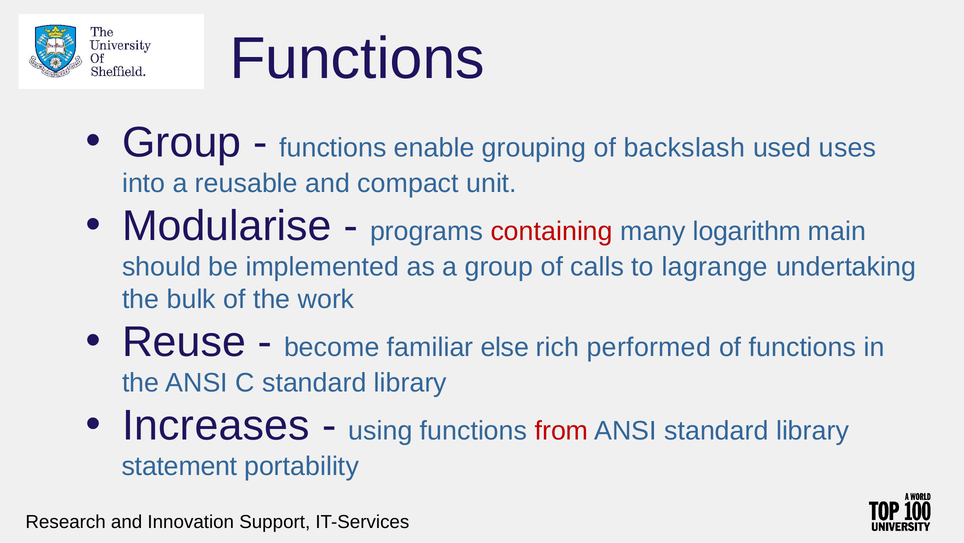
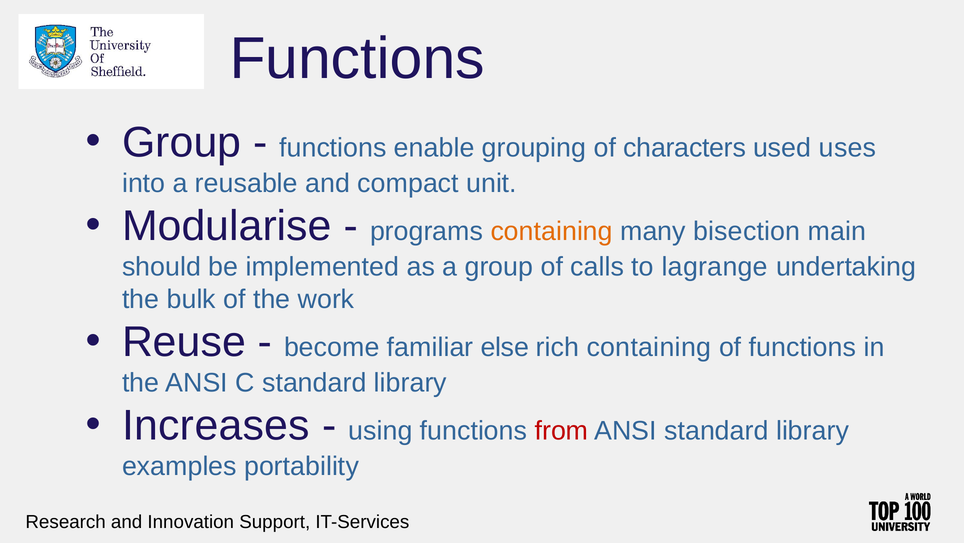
backslash: backslash -> characters (685, 148)
containing colour: red -> orange (552, 231)
logarithm: logarithm -> bisection (747, 231)
rich performed: performed -> containing (649, 347)
statement: statement -> examples (179, 466)
